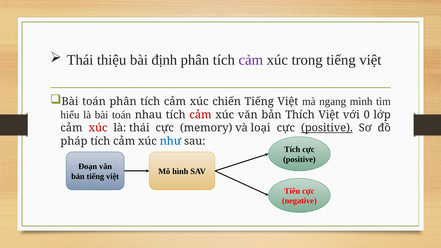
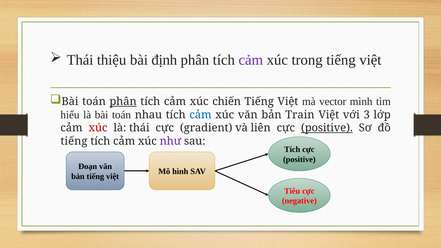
phân underline: none -> present (123, 102)
ngang: ngang -> vector (333, 102)
cảm colour: red -> blue (200, 115)
Thích: Thích -> Train (300, 115)
0: 0 -> 3 (367, 115)
memory: memory -> gradient (206, 128)
loại: loại -> liên (261, 128)
pháp: pháp -> tiếng (74, 141)
như colour: blue -> purple (170, 141)
